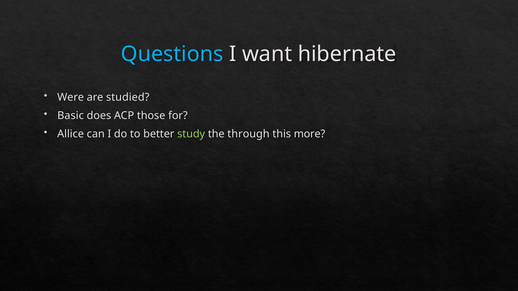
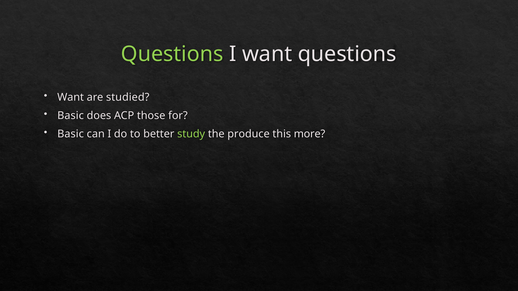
Questions colour: light blue -> light green (172, 54)
want hibernate: hibernate -> questions (347, 54)
Were: Were -> Want (71, 97)
Allice: Allice -> Basic (71, 134)
through: through -> produce (249, 134)
